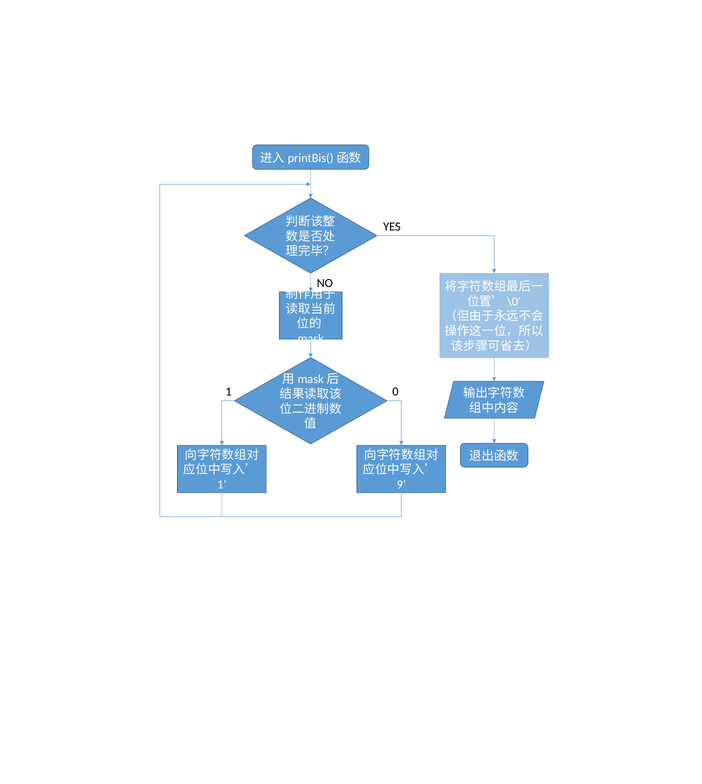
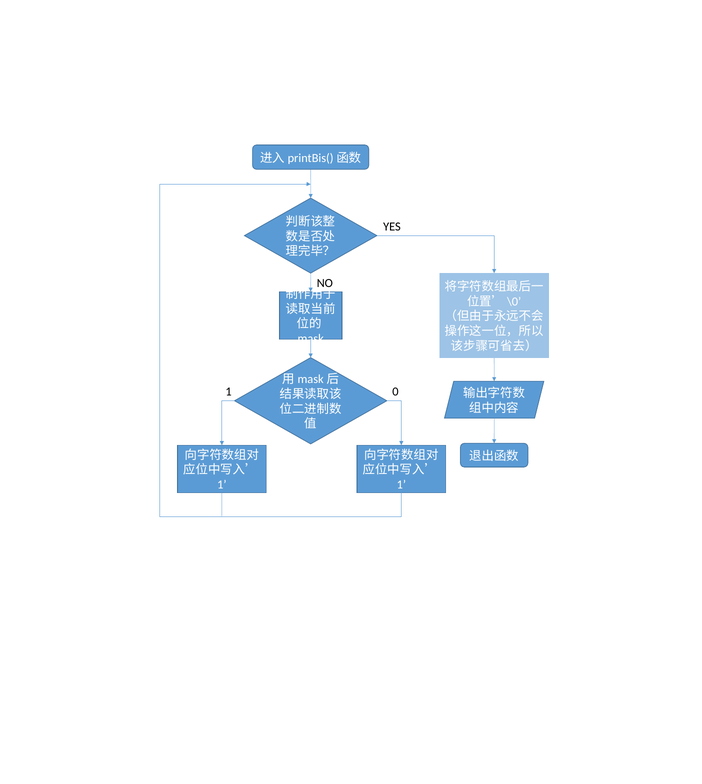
9: 9 -> 1 (401, 484)
